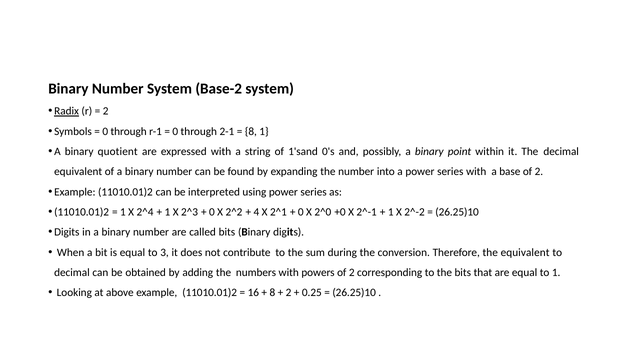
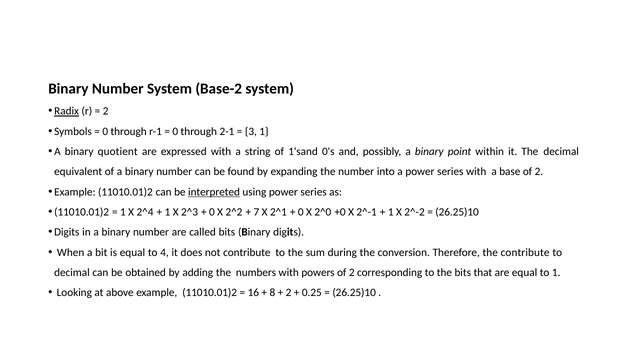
8: 8 -> 3 (251, 131)
interpreted underline: none -> present (214, 192)
4: 4 -> 7 (256, 212)
3: 3 -> 4 (165, 252)
the equivalent: equivalent -> contribute (525, 252)
